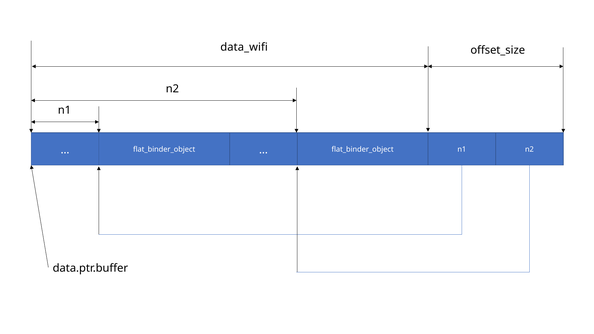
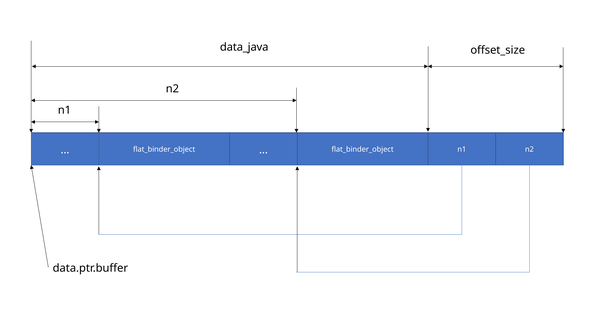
data_wifi: data_wifi -> data_java (244, 47)
